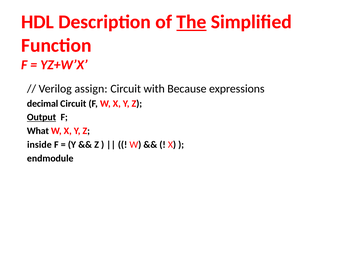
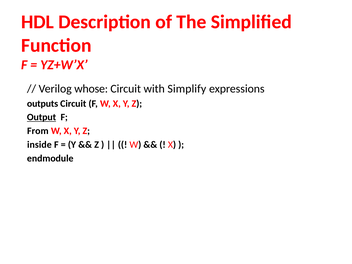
The underline: present -> none (191, 22)
assign: assign -> whose (91, 89)
Because: Because -> Simplify (187, 89)
decimal: decimal -> outputs (43, 104)
What: What -> From (38, 131)
